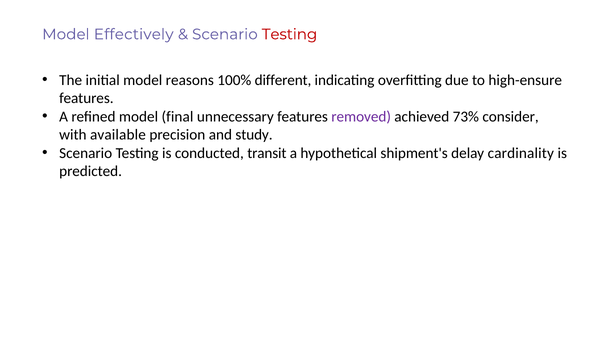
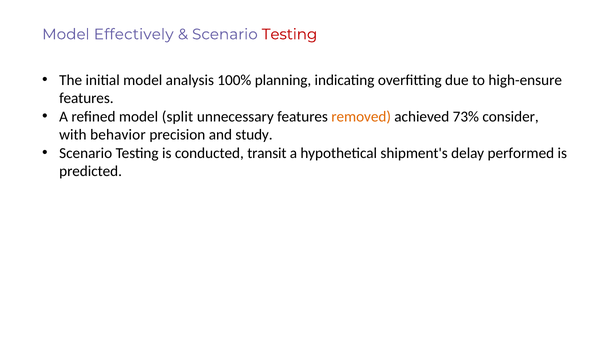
reasons: reasons -> analysis (190, 80)
different: different -> planning (283, 80)
final: final -> split (177, 117)
removed colour: purple -> orange (361, 117)
available: available -> behavior (118, 135)
cardinality: cardinality -> performed (521, 153)
